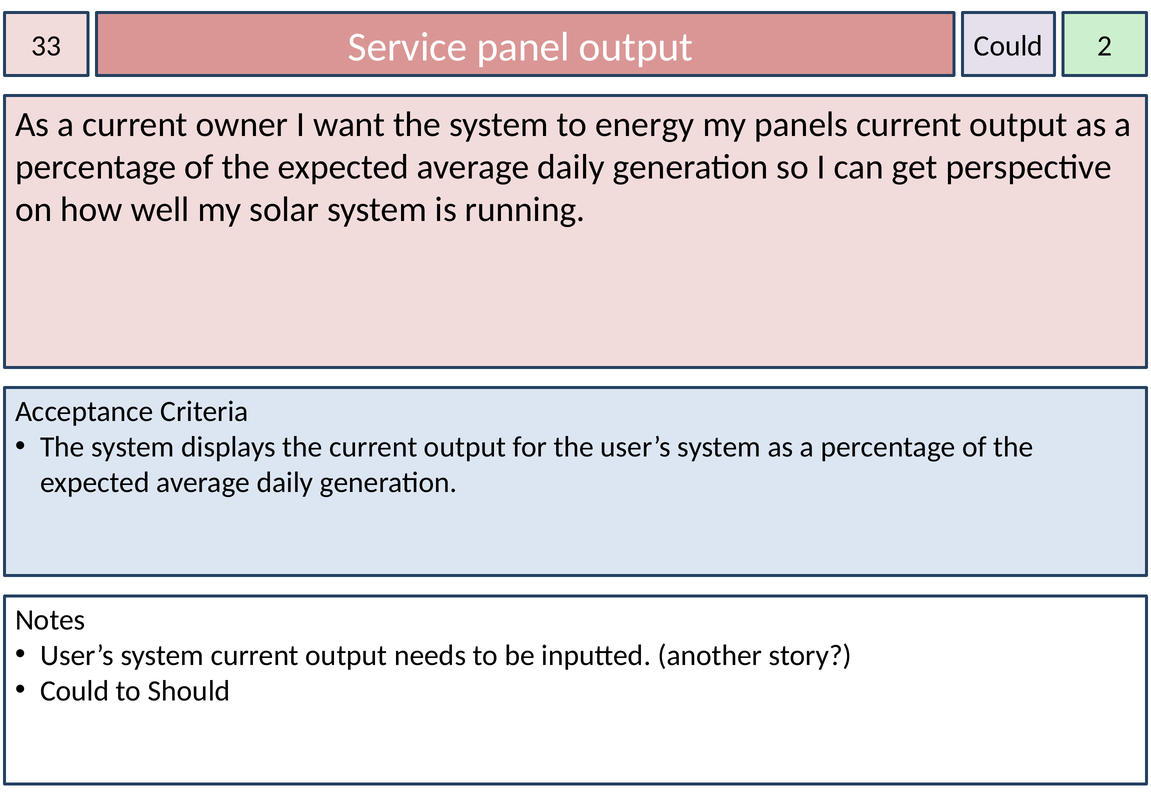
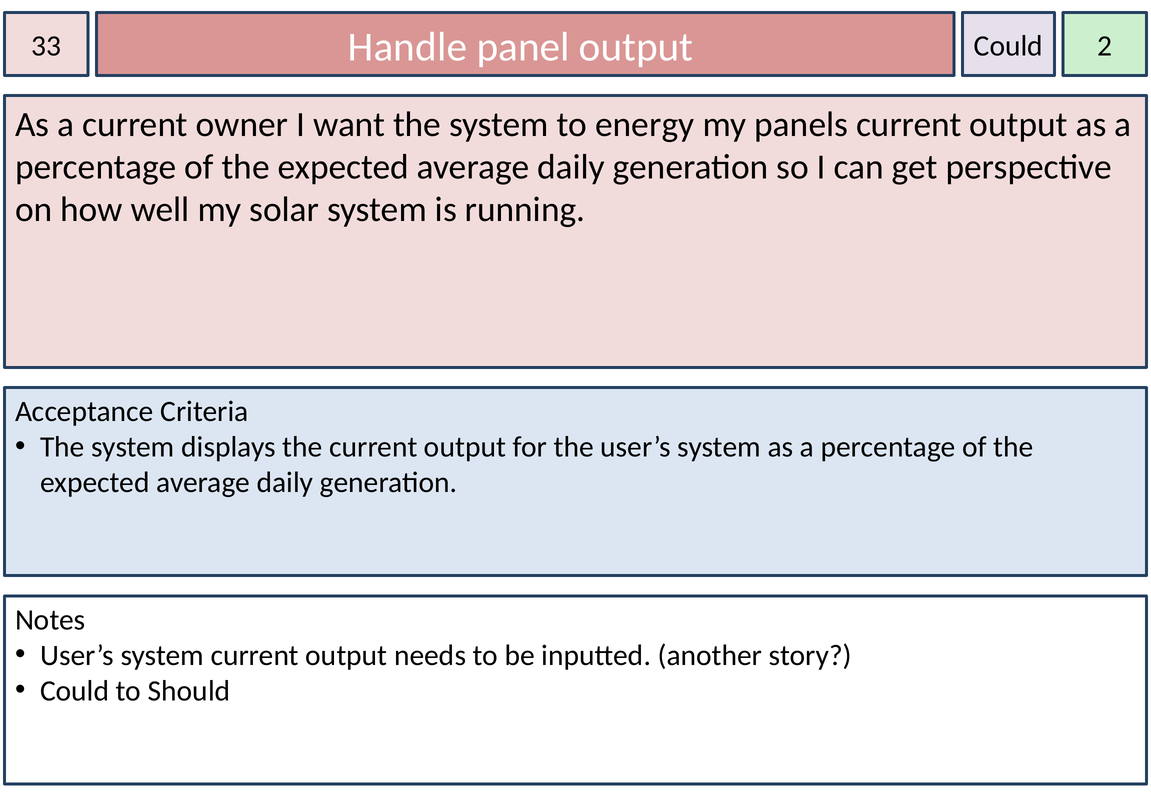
Service: Service -> Handle (407, 47)
